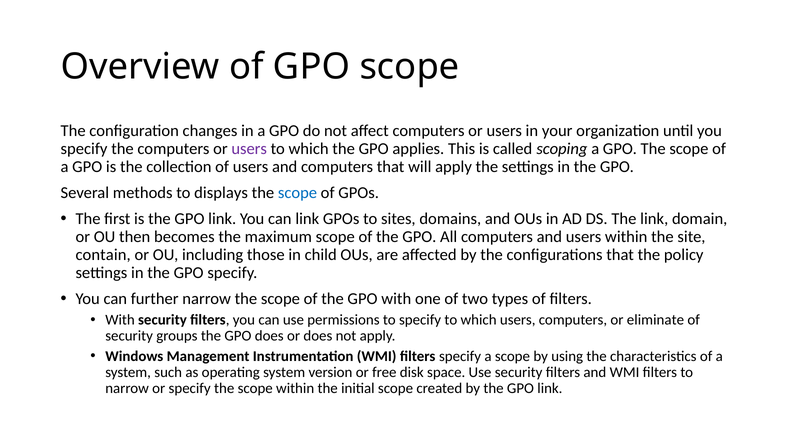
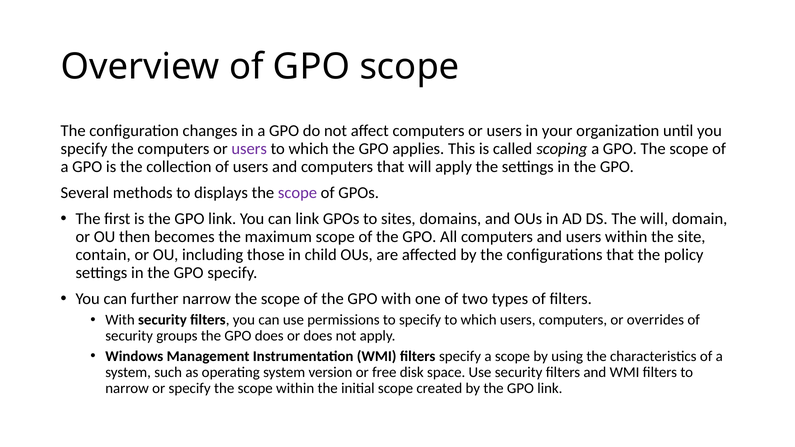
scope colour: blue -> purple (298, 193)
The link: link -> will (654, 219)
eliminate: eliminate -> overrides (655, 320)
